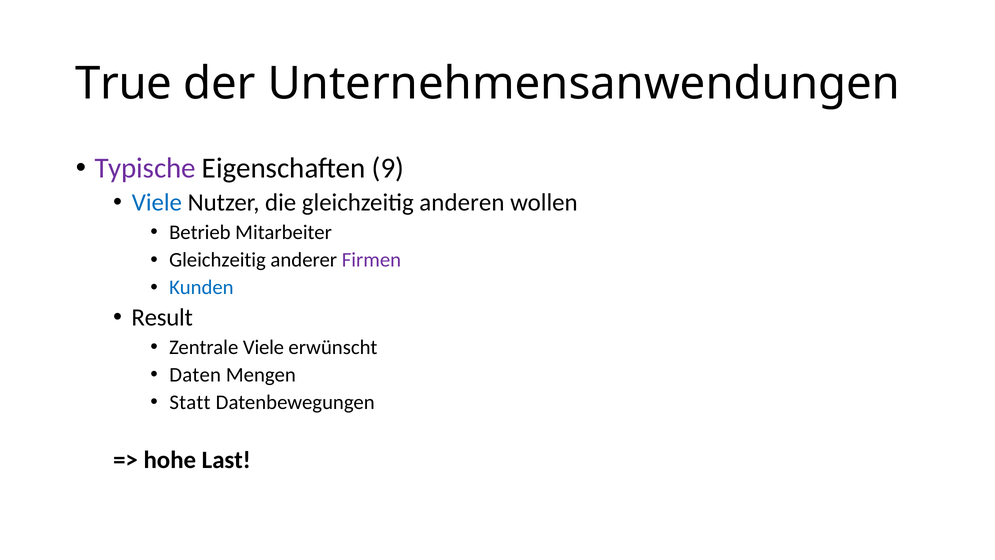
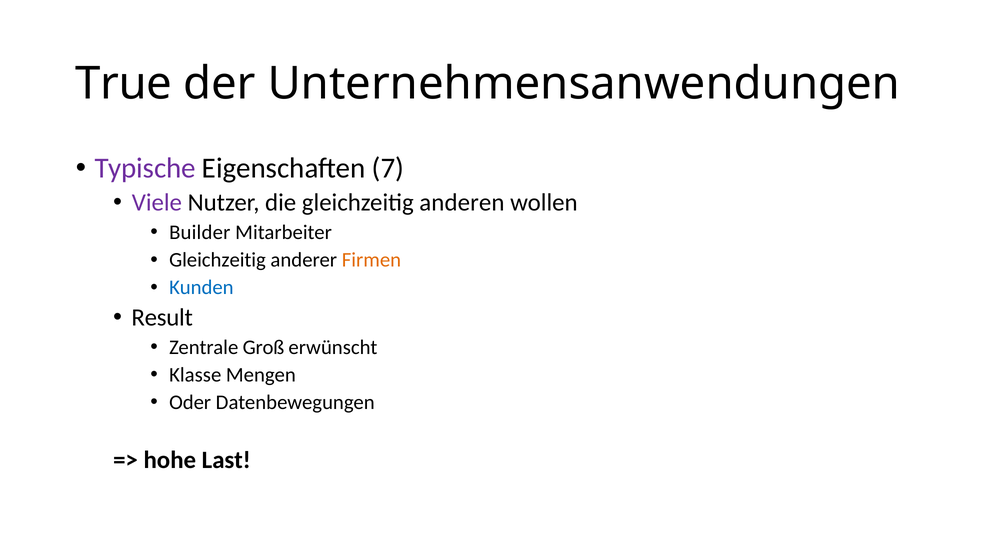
9: 9 -> 7 (388, 168)
Viele colour: blue -> purple (157, 202)
Betrieb: Betrieb -> Builder (200, 232)
Firmen colour: purple -> orange (371, 260)
Zentrale Viele: Viele -> Groß (263, 347)
Daten: Daten -> Klasse (195, 375)
Statt: Statt -> Oder (190, 402)
